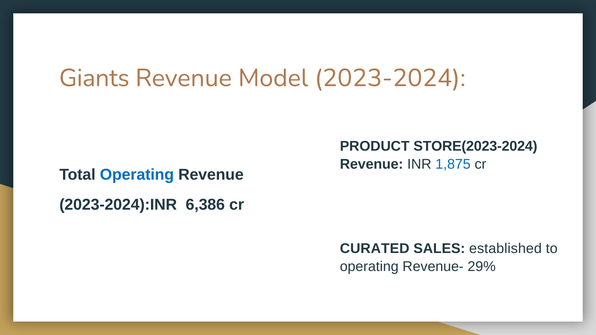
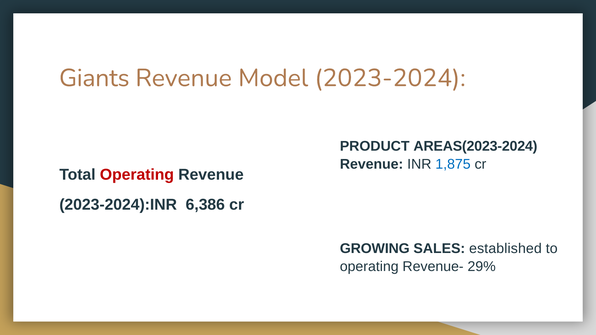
STORE(2023-2024: STORE(2023-2024 -> AREAS(2023-2024 (475, 146)
Operating colour: blue -> red (137, 175)
CURATED: CURATED -> GROWING (375, 249)
